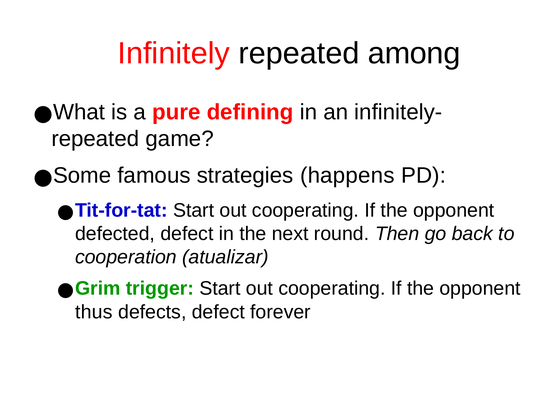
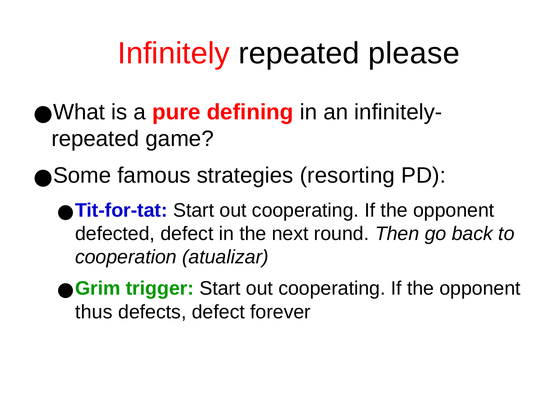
among: among -> please (414, 53)
happens: happens -> resorting (347, 175)
